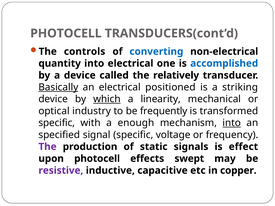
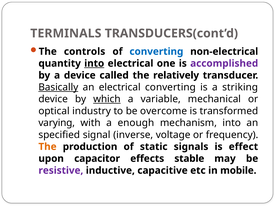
PHOTOCELL: PHOTOCELL -> TERMINALS (66, 33)
into underline: none -> present (94, 63)
accomplished colour: blue -> purple (224, 63)
electrical positioned: positioned -> converting (170, 87)
linearity: linearity -> variable (161, 99)
frequently: frequently -> overcome (164, 111)
specific: specific -> varying (57, 123)
into underline: present -> none (232, 123)
signal specific: specific -> inverse (133, 135)
The colour: purple -> orange (48, 147)
upon photocell: photocell -> capacitor (97, 159)
swept: swept -> stable (189, 159)
copper: copper -> mobile (238, 171)
